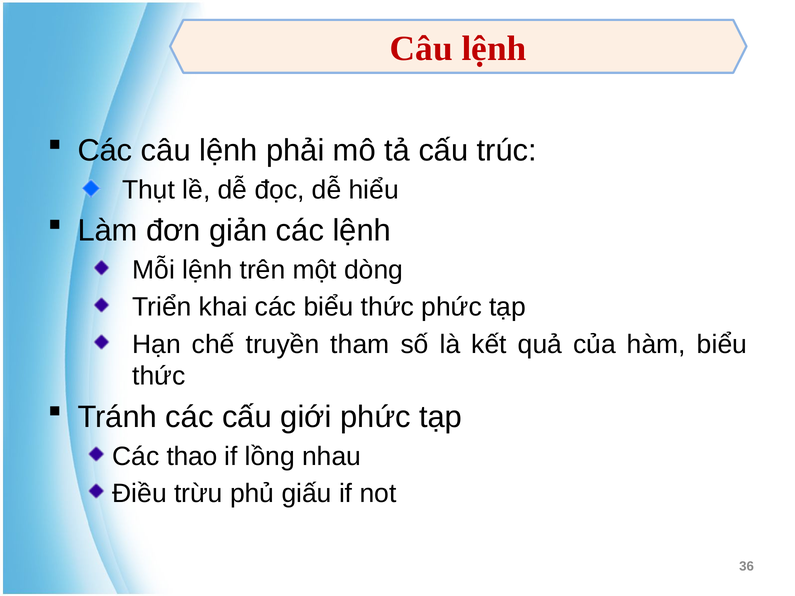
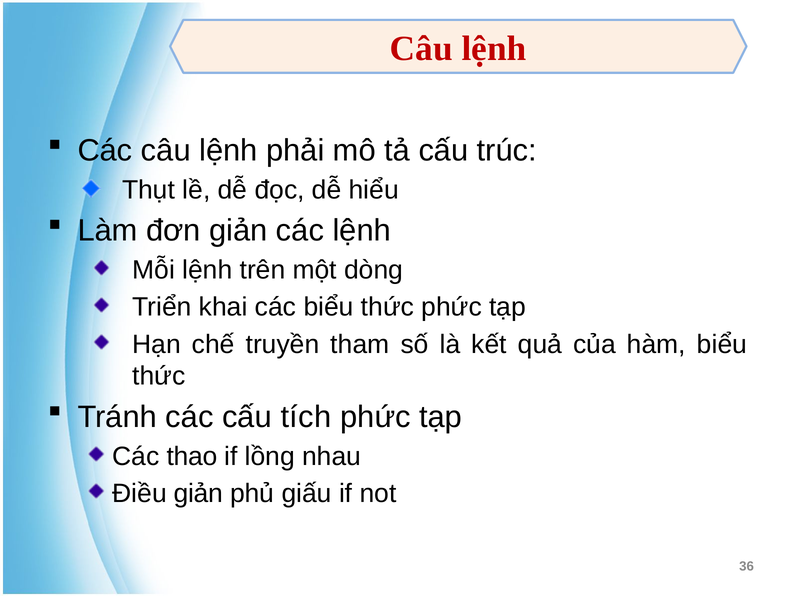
giới: giới -> tích (306, 417)
Điều trừu: trừu -> giản (198, 494)
